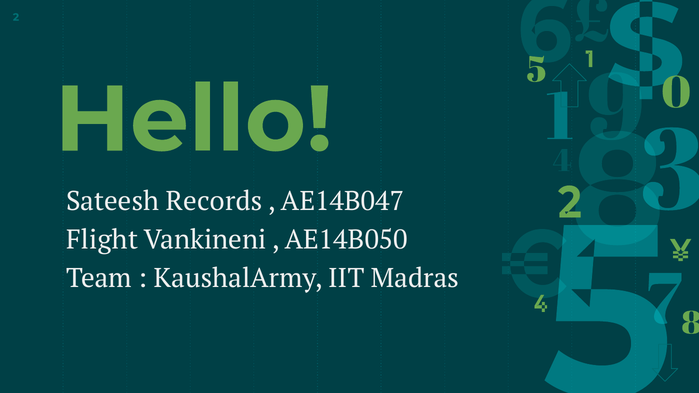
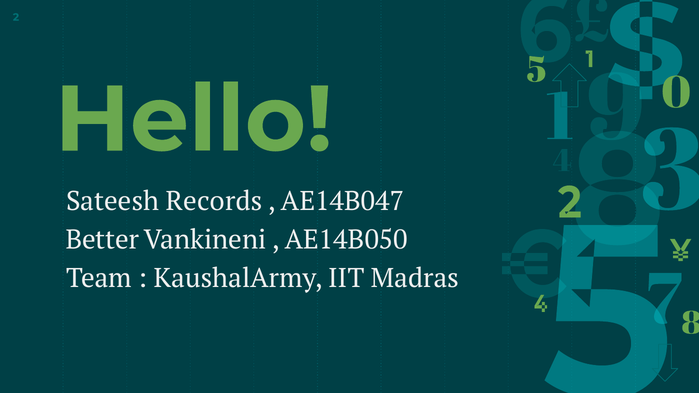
Flight: Flight -> Better (102, 240)
